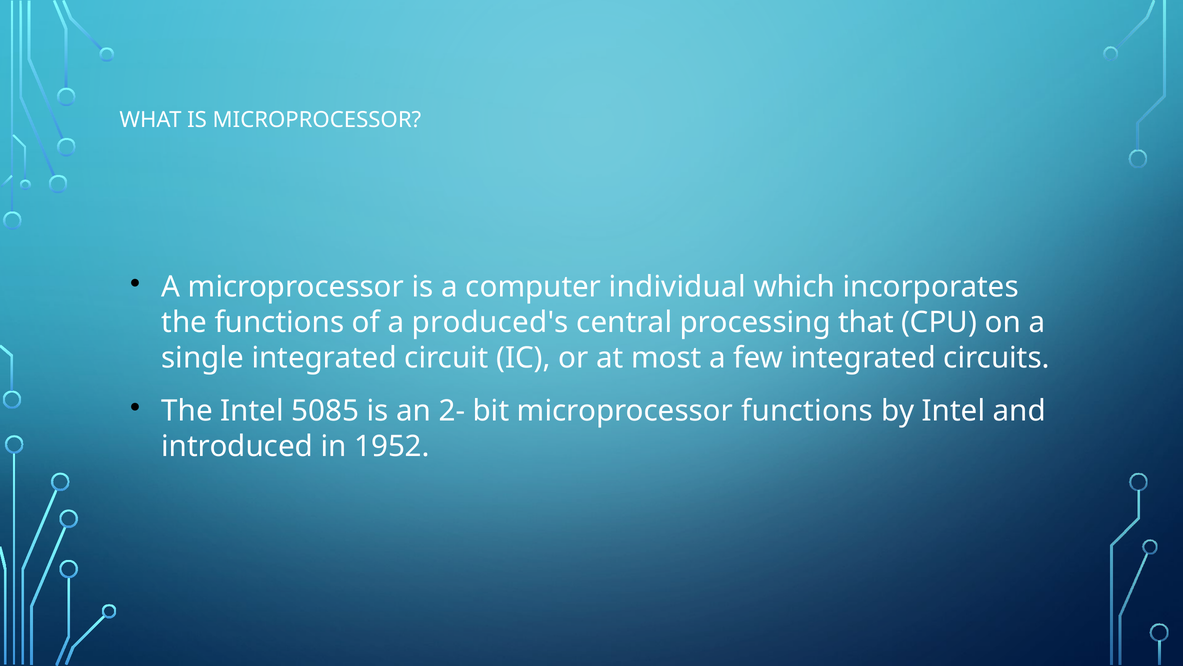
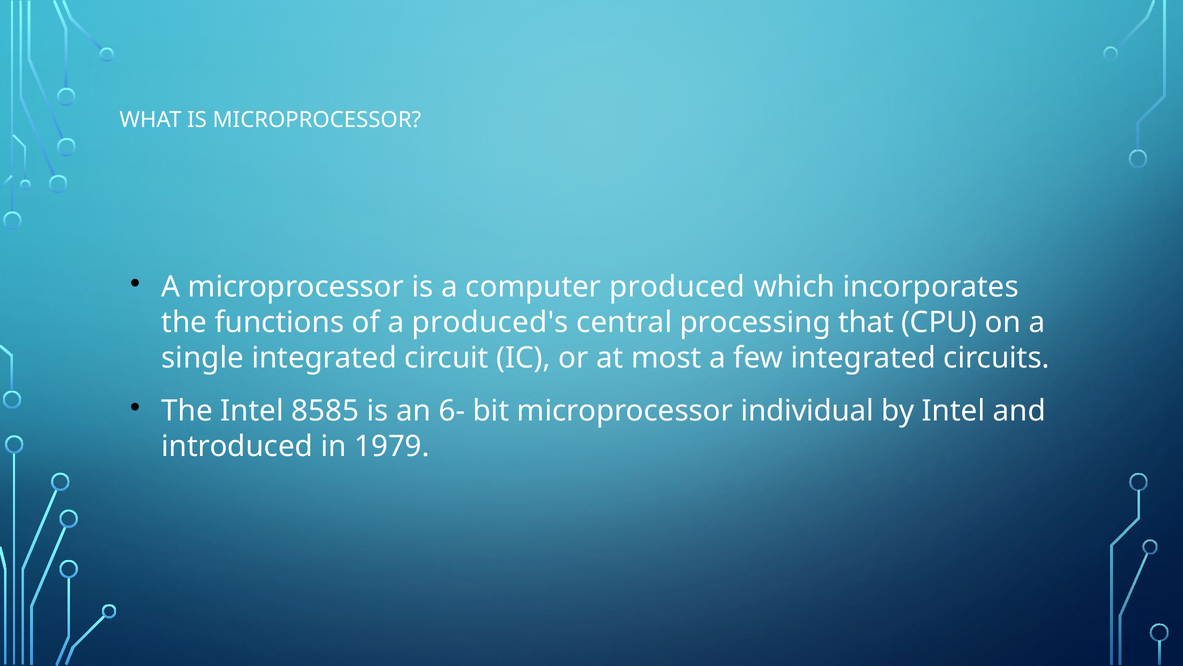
individual: individual -> produced (677, 287)
5085: 5085 -> 8585 (325, 410)
2-: 2- -> 6- (452, 410)
microprocessor functions: functions -> individual (807, 410)
1952: 1952 -> 1979 (392, 446)
